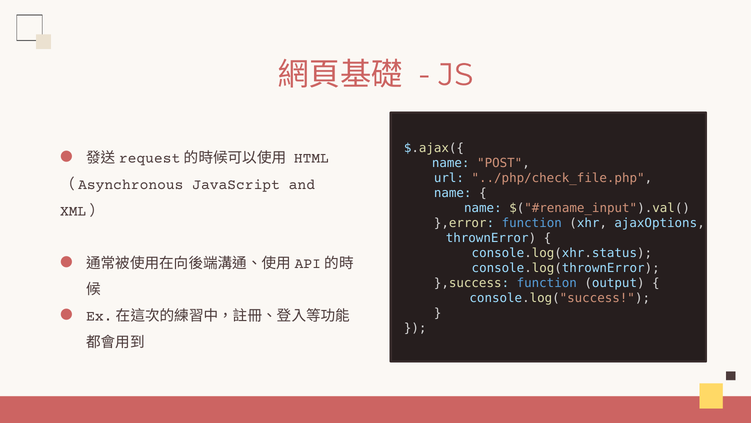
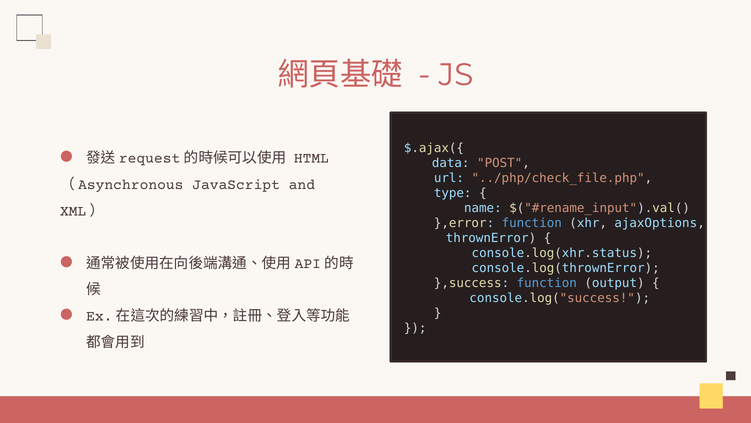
name: name -> data (451, 163)
name: name -> type (453, 193)
